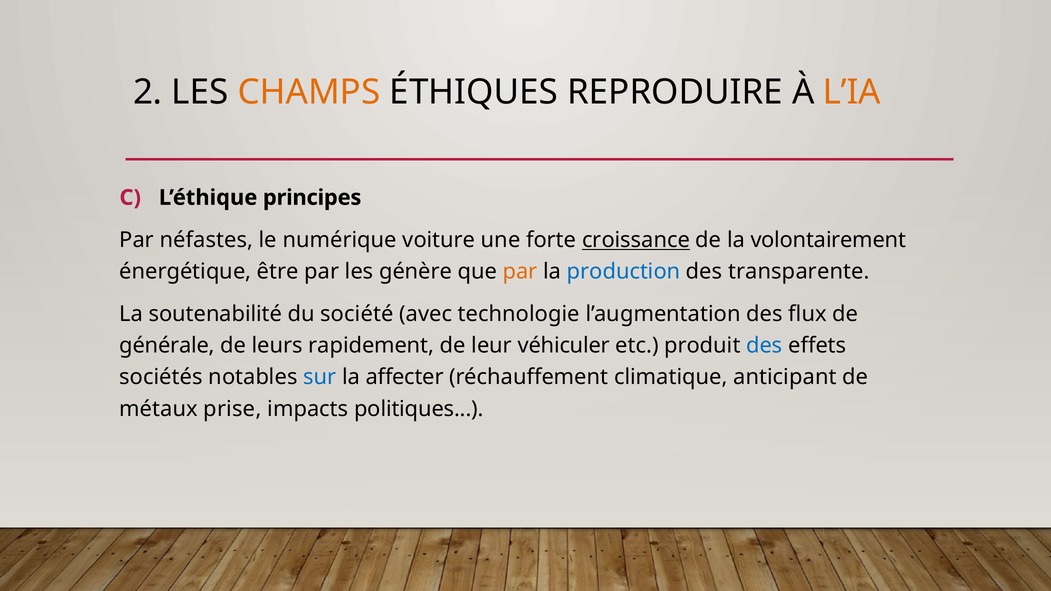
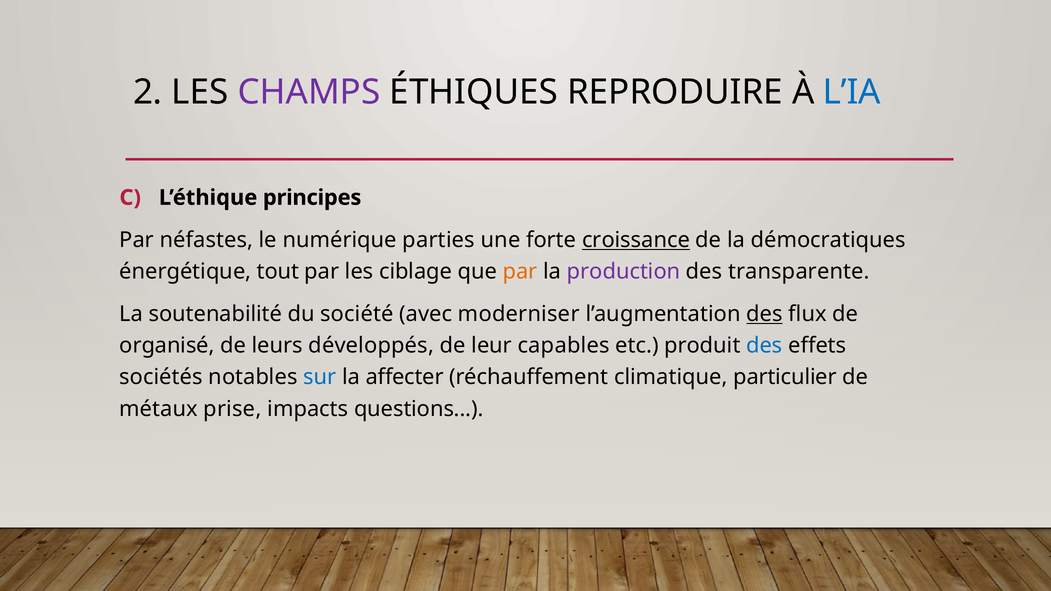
CHAMPS colour: orange -> purple (309, 92)
L’IA colour: orange -> blue (852, 92)
voiture: voiture -> parties (439, 240)
volontairement: volontairement -> démocratiques (828, 240)
être: être -> tout (278, 272)
génère: génère -> ciblage (416, 272)
production colour: blue -> purple (624, 272)
technologie: technologie -> moderniser (519, 314)
des underline: none -> present (764, 314)
générale: générale -> organisé (167, 346)
rapidement: rapidement -> développés (371, 346)
véhiculer: véhiculer -> capables (564, 346)
anticipant: anticipant -> particulier (785, 377)
politiques: politiques -> questions (419, 409)
